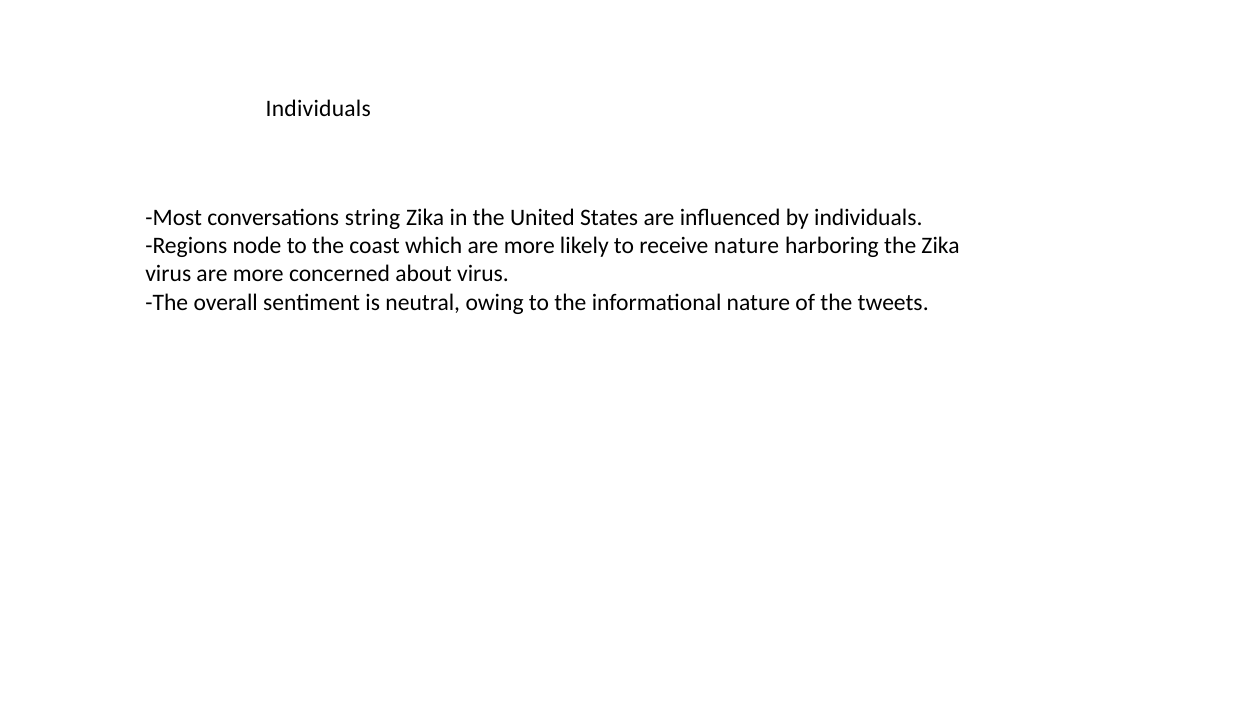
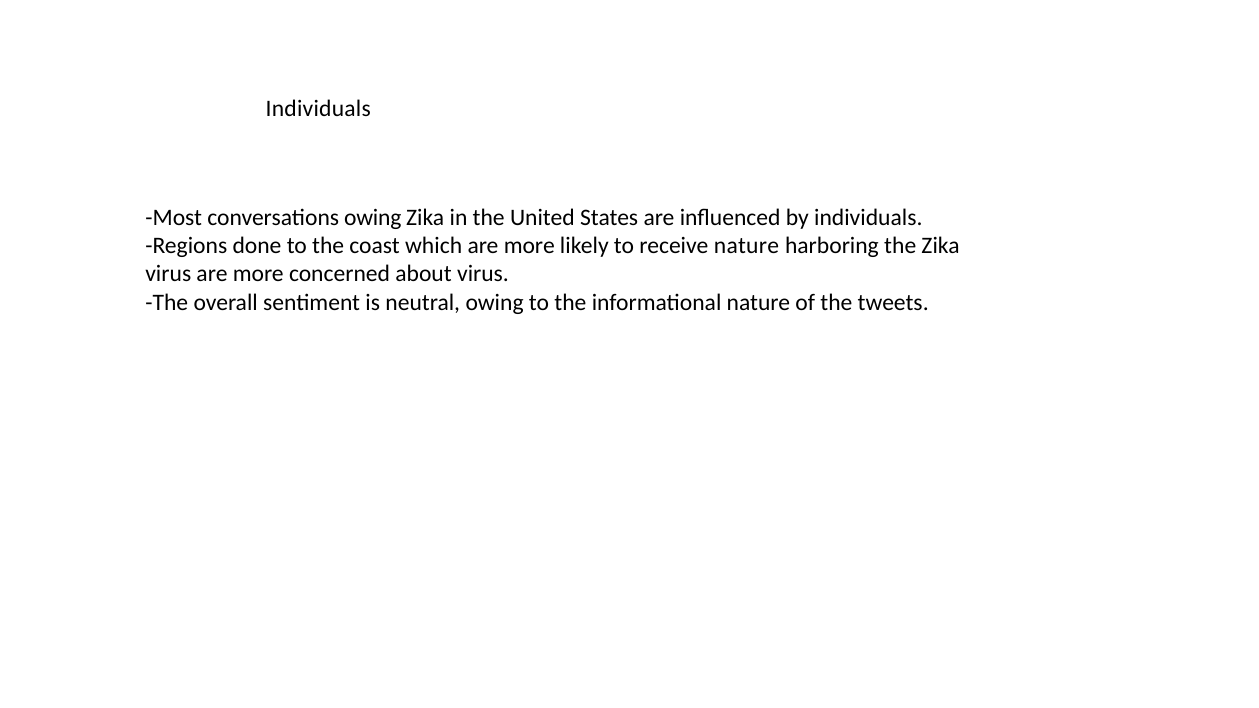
conversations string: string -> owing (373, 217)
node: node -> done (257, 246)
